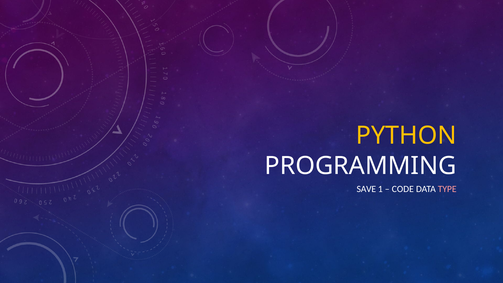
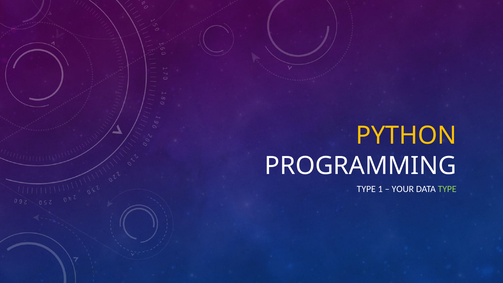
SAVE: SAVE -> TYPE (366, 189)
CODE: CODE -> YOUR (403, 189)
TYPE colour: pink -> light green (447, 189)
